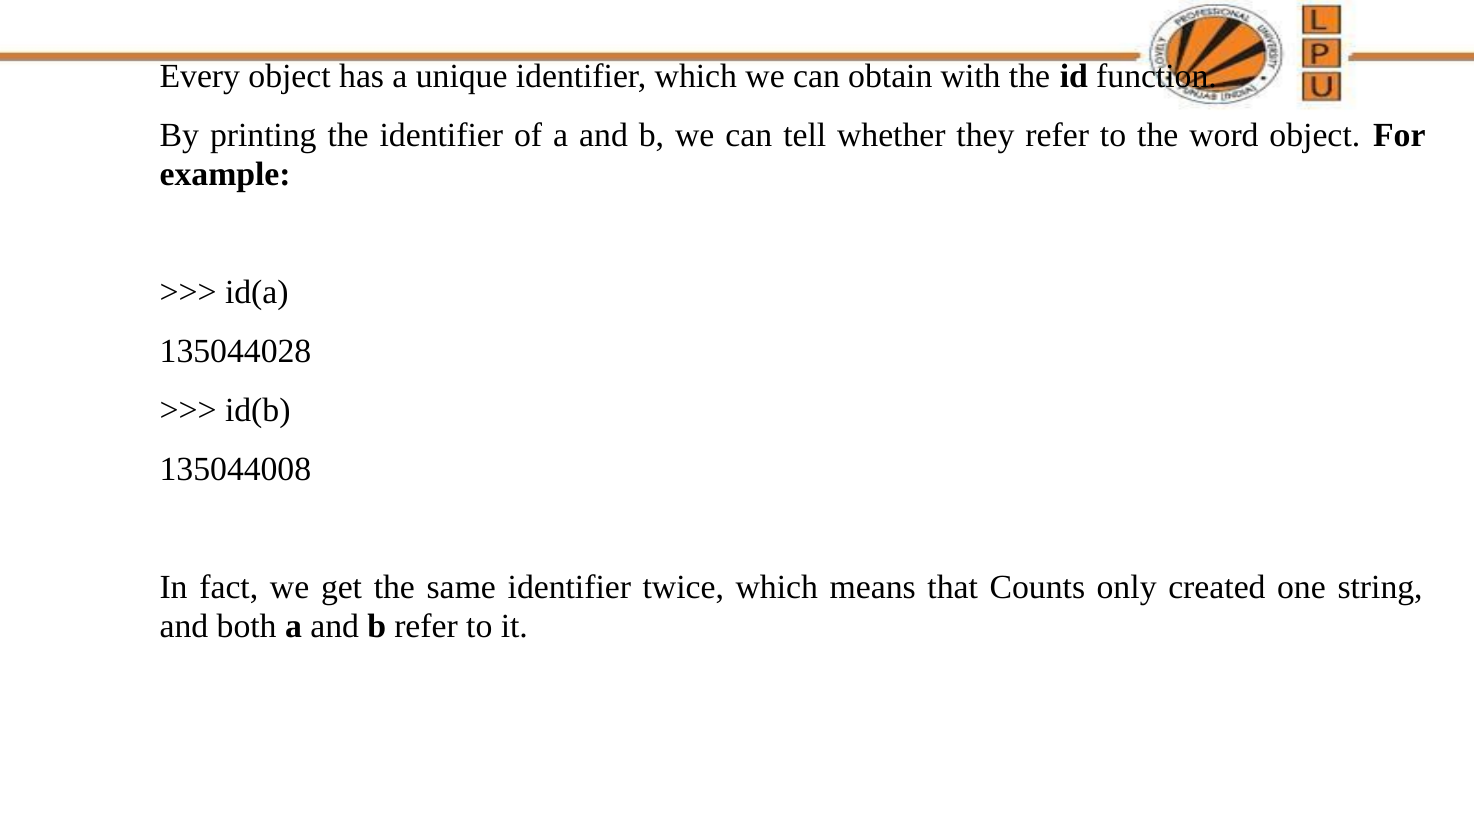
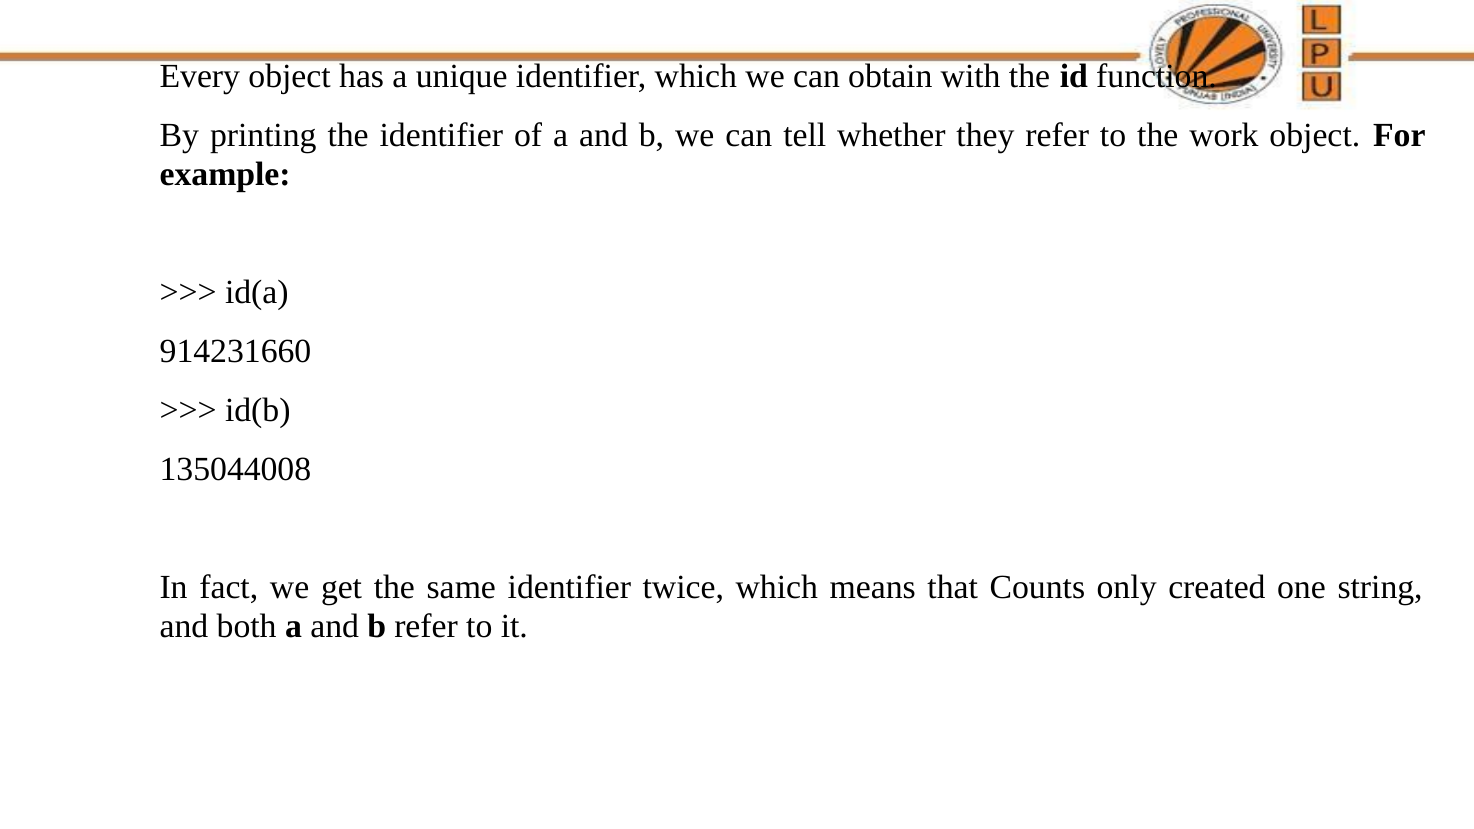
word: word -> work (1224, 135)
135044028: 135044028 -> 914231660 (236, 351)
